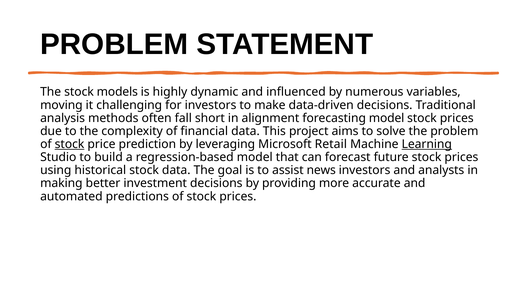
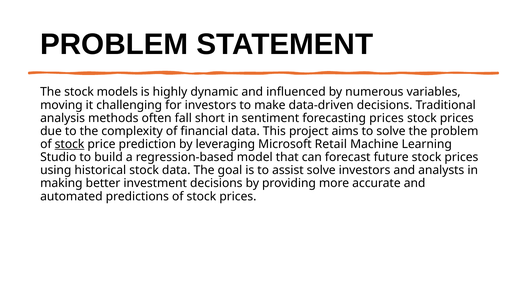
alignment: alignment -> sentiment (270, 118)
forecasting model: model -> prices (386, 118)
Learning underline: present -> none (427, 144)
assist news: news -> solve (321, 170)
